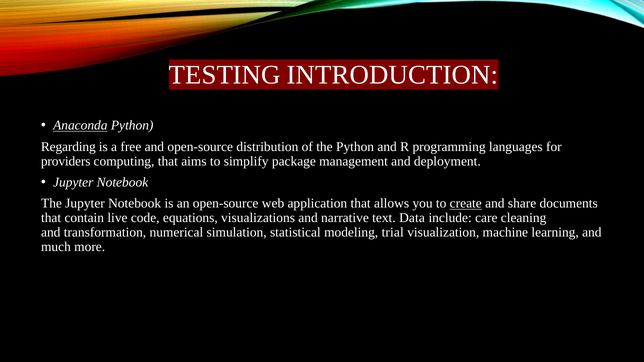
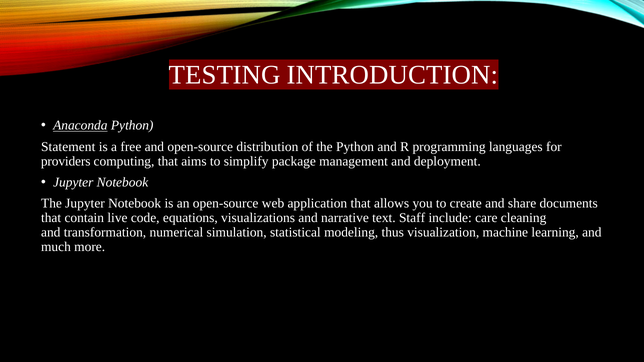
Regarding: Regarding -> Statement (68, 147)
create underline: present -> none (466, 204)
Data: Data -> Staff (412, 218)
trial: trial -> thus (393, 233)
